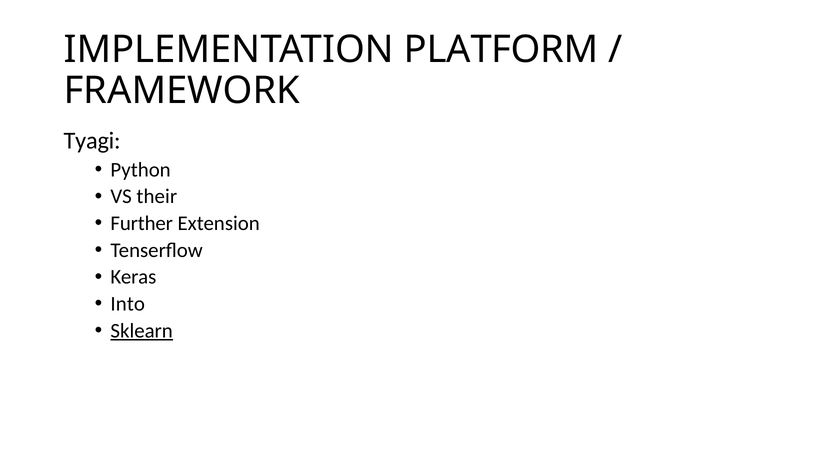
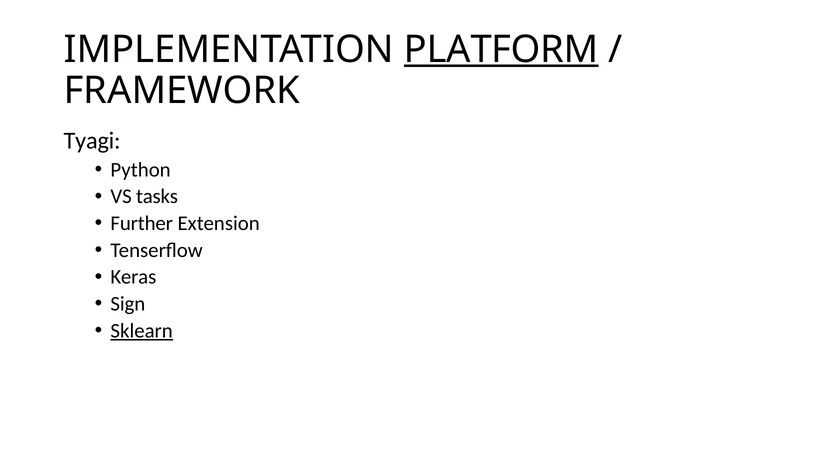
PLATFORM underline: none -> present (501, 49)
their: their -> tasks (157, 197)
Into: Into -> Sign (128, 304)
